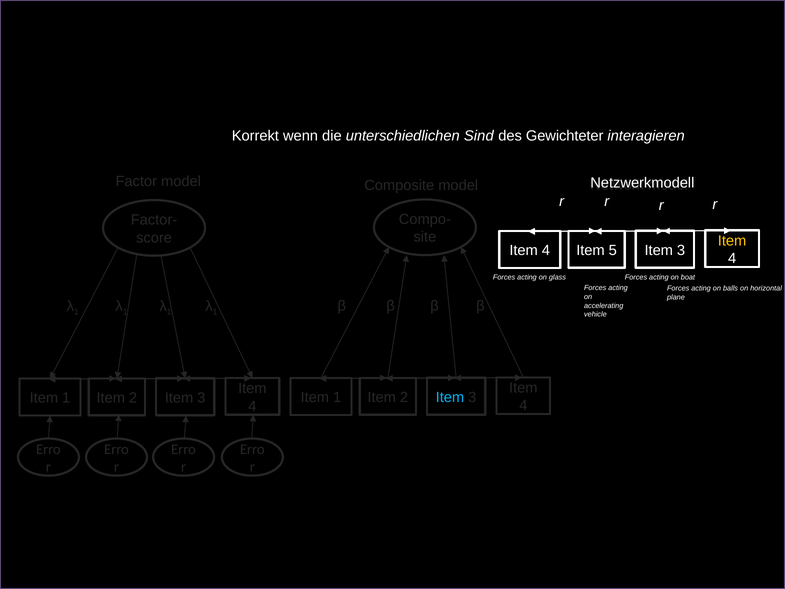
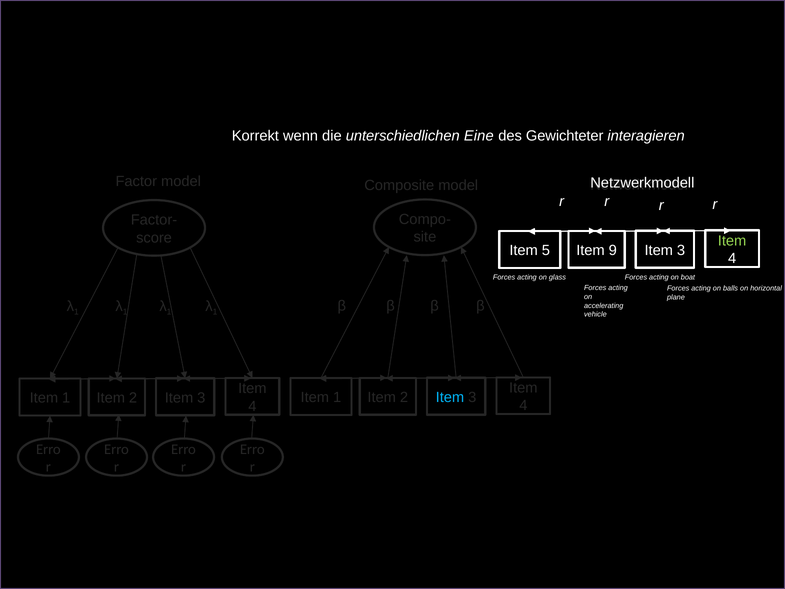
Sind: Sind -> Eine (479, 136)
Item colour: yellow -> light green (732, 241)
5: 5 -> 9 (613, 250)
4: 4 -> 5 (546, 250)
